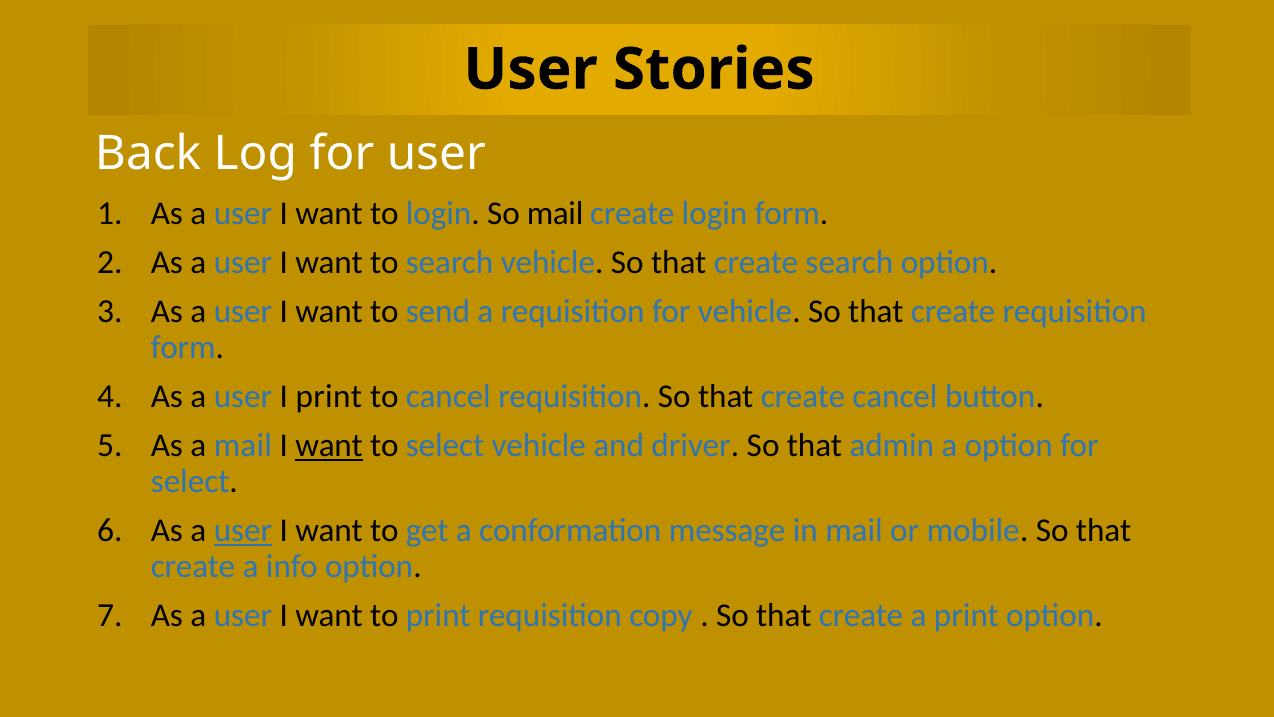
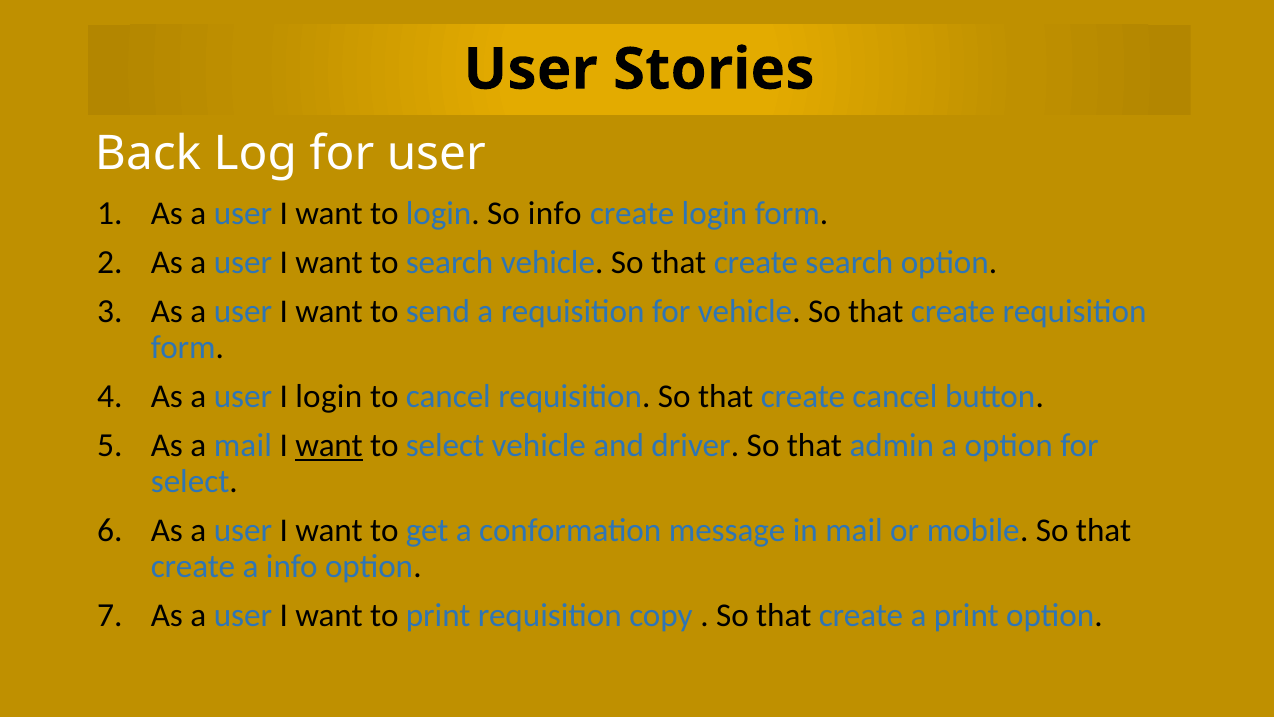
So mail: mail -> info (555, 213)
I print: print -> login (329, 396)
user underline: present -> none (243, 530)
